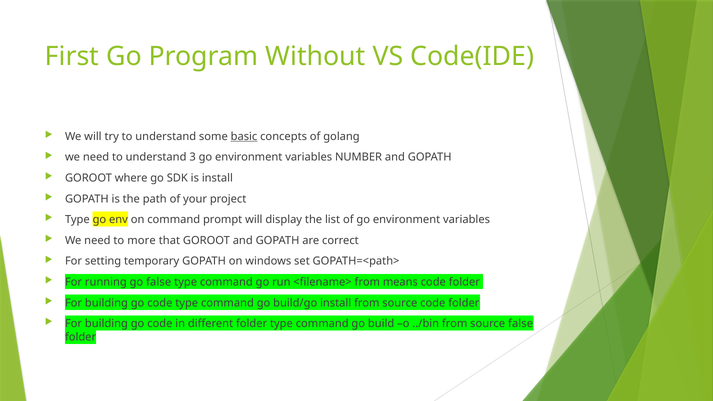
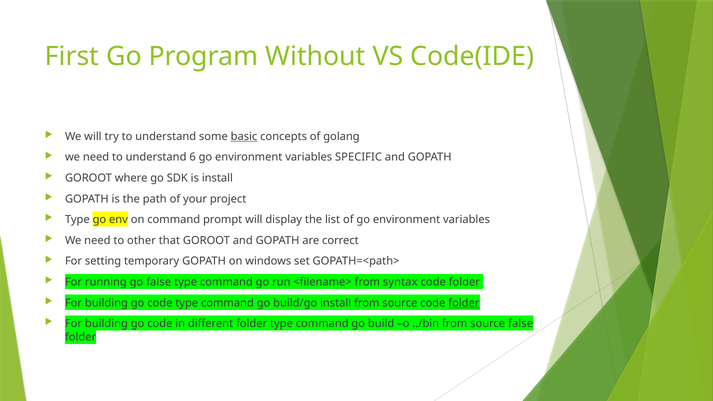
3: 3 -> 6 (193, 157)
NUMBER: NUMBER -> SPECIFIC (358, 157)
more: more -> other (141, 240)
means: means -> syntax (400, 282)
folder underline: none -> present (464, 303)
